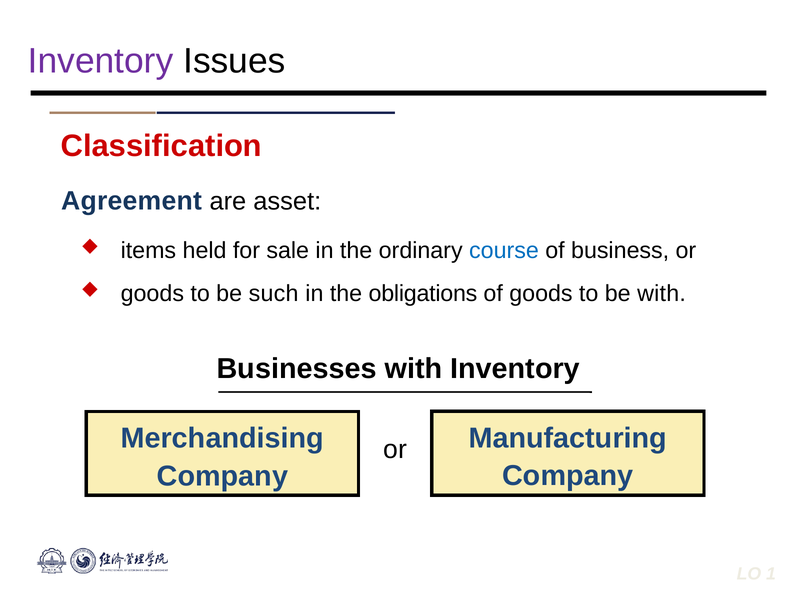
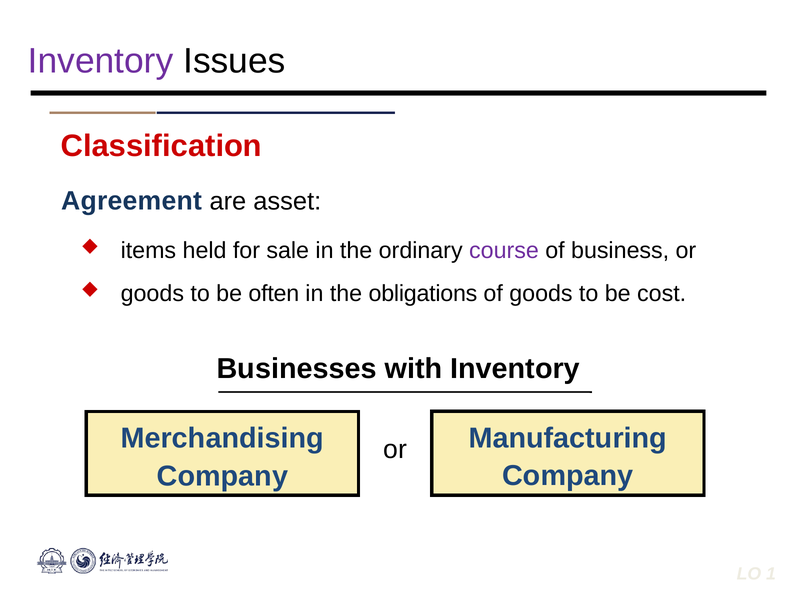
course colour: blue -> purple (504, 251)
such: such -> often (274, 293)
be with: with -> cost (662, 293)
